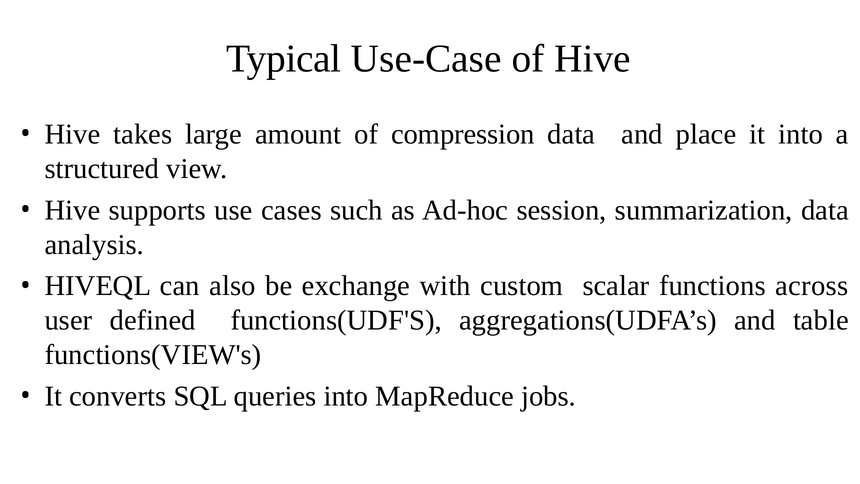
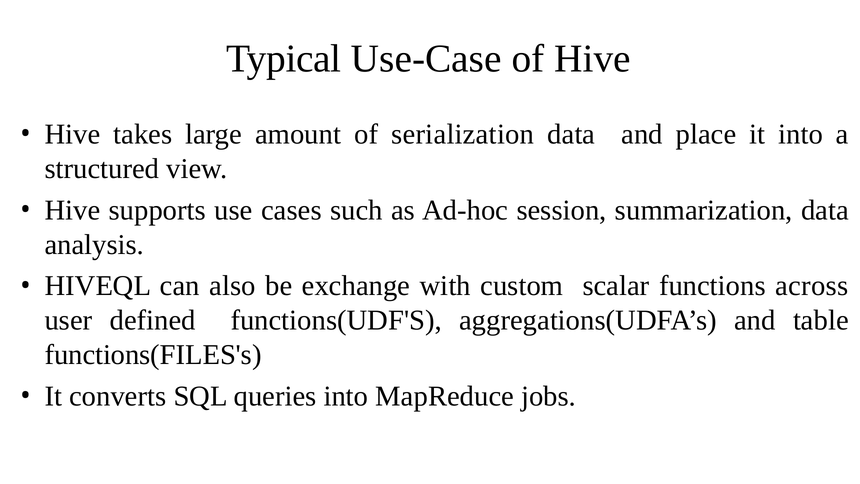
compression: compression -> serialization (463, 134)
functions(VIEW's: functions(VIEW's -> functions(FILES's (153, 355)
